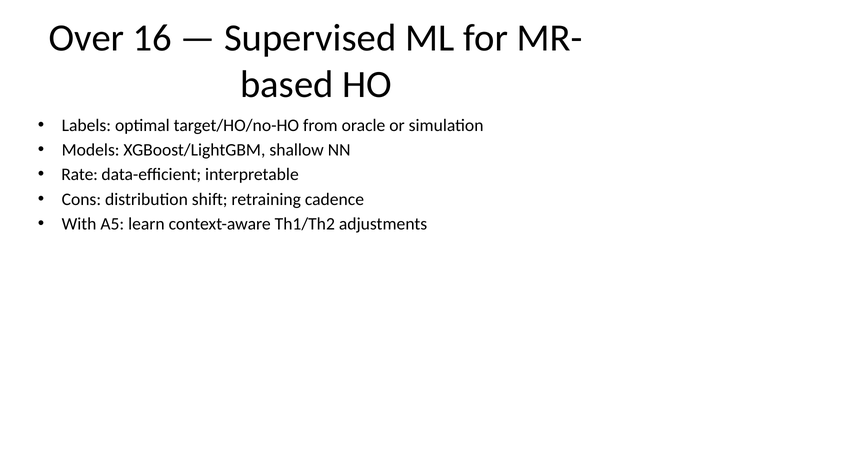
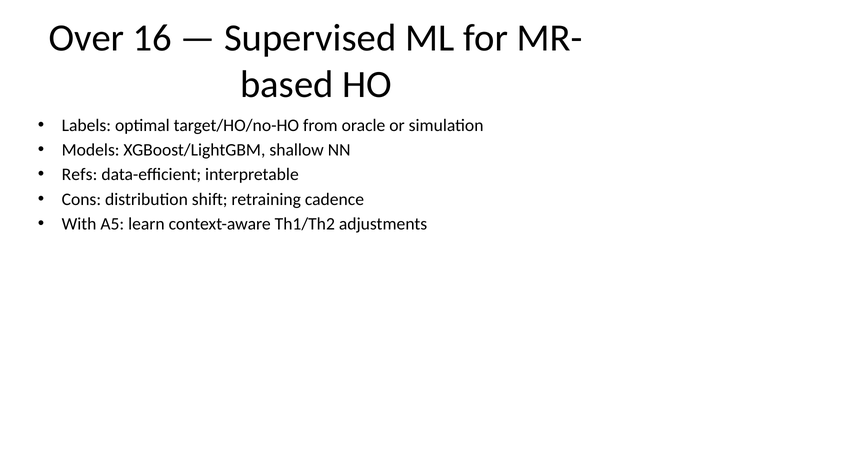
Rate: Rate -> Refs (79, 175)
